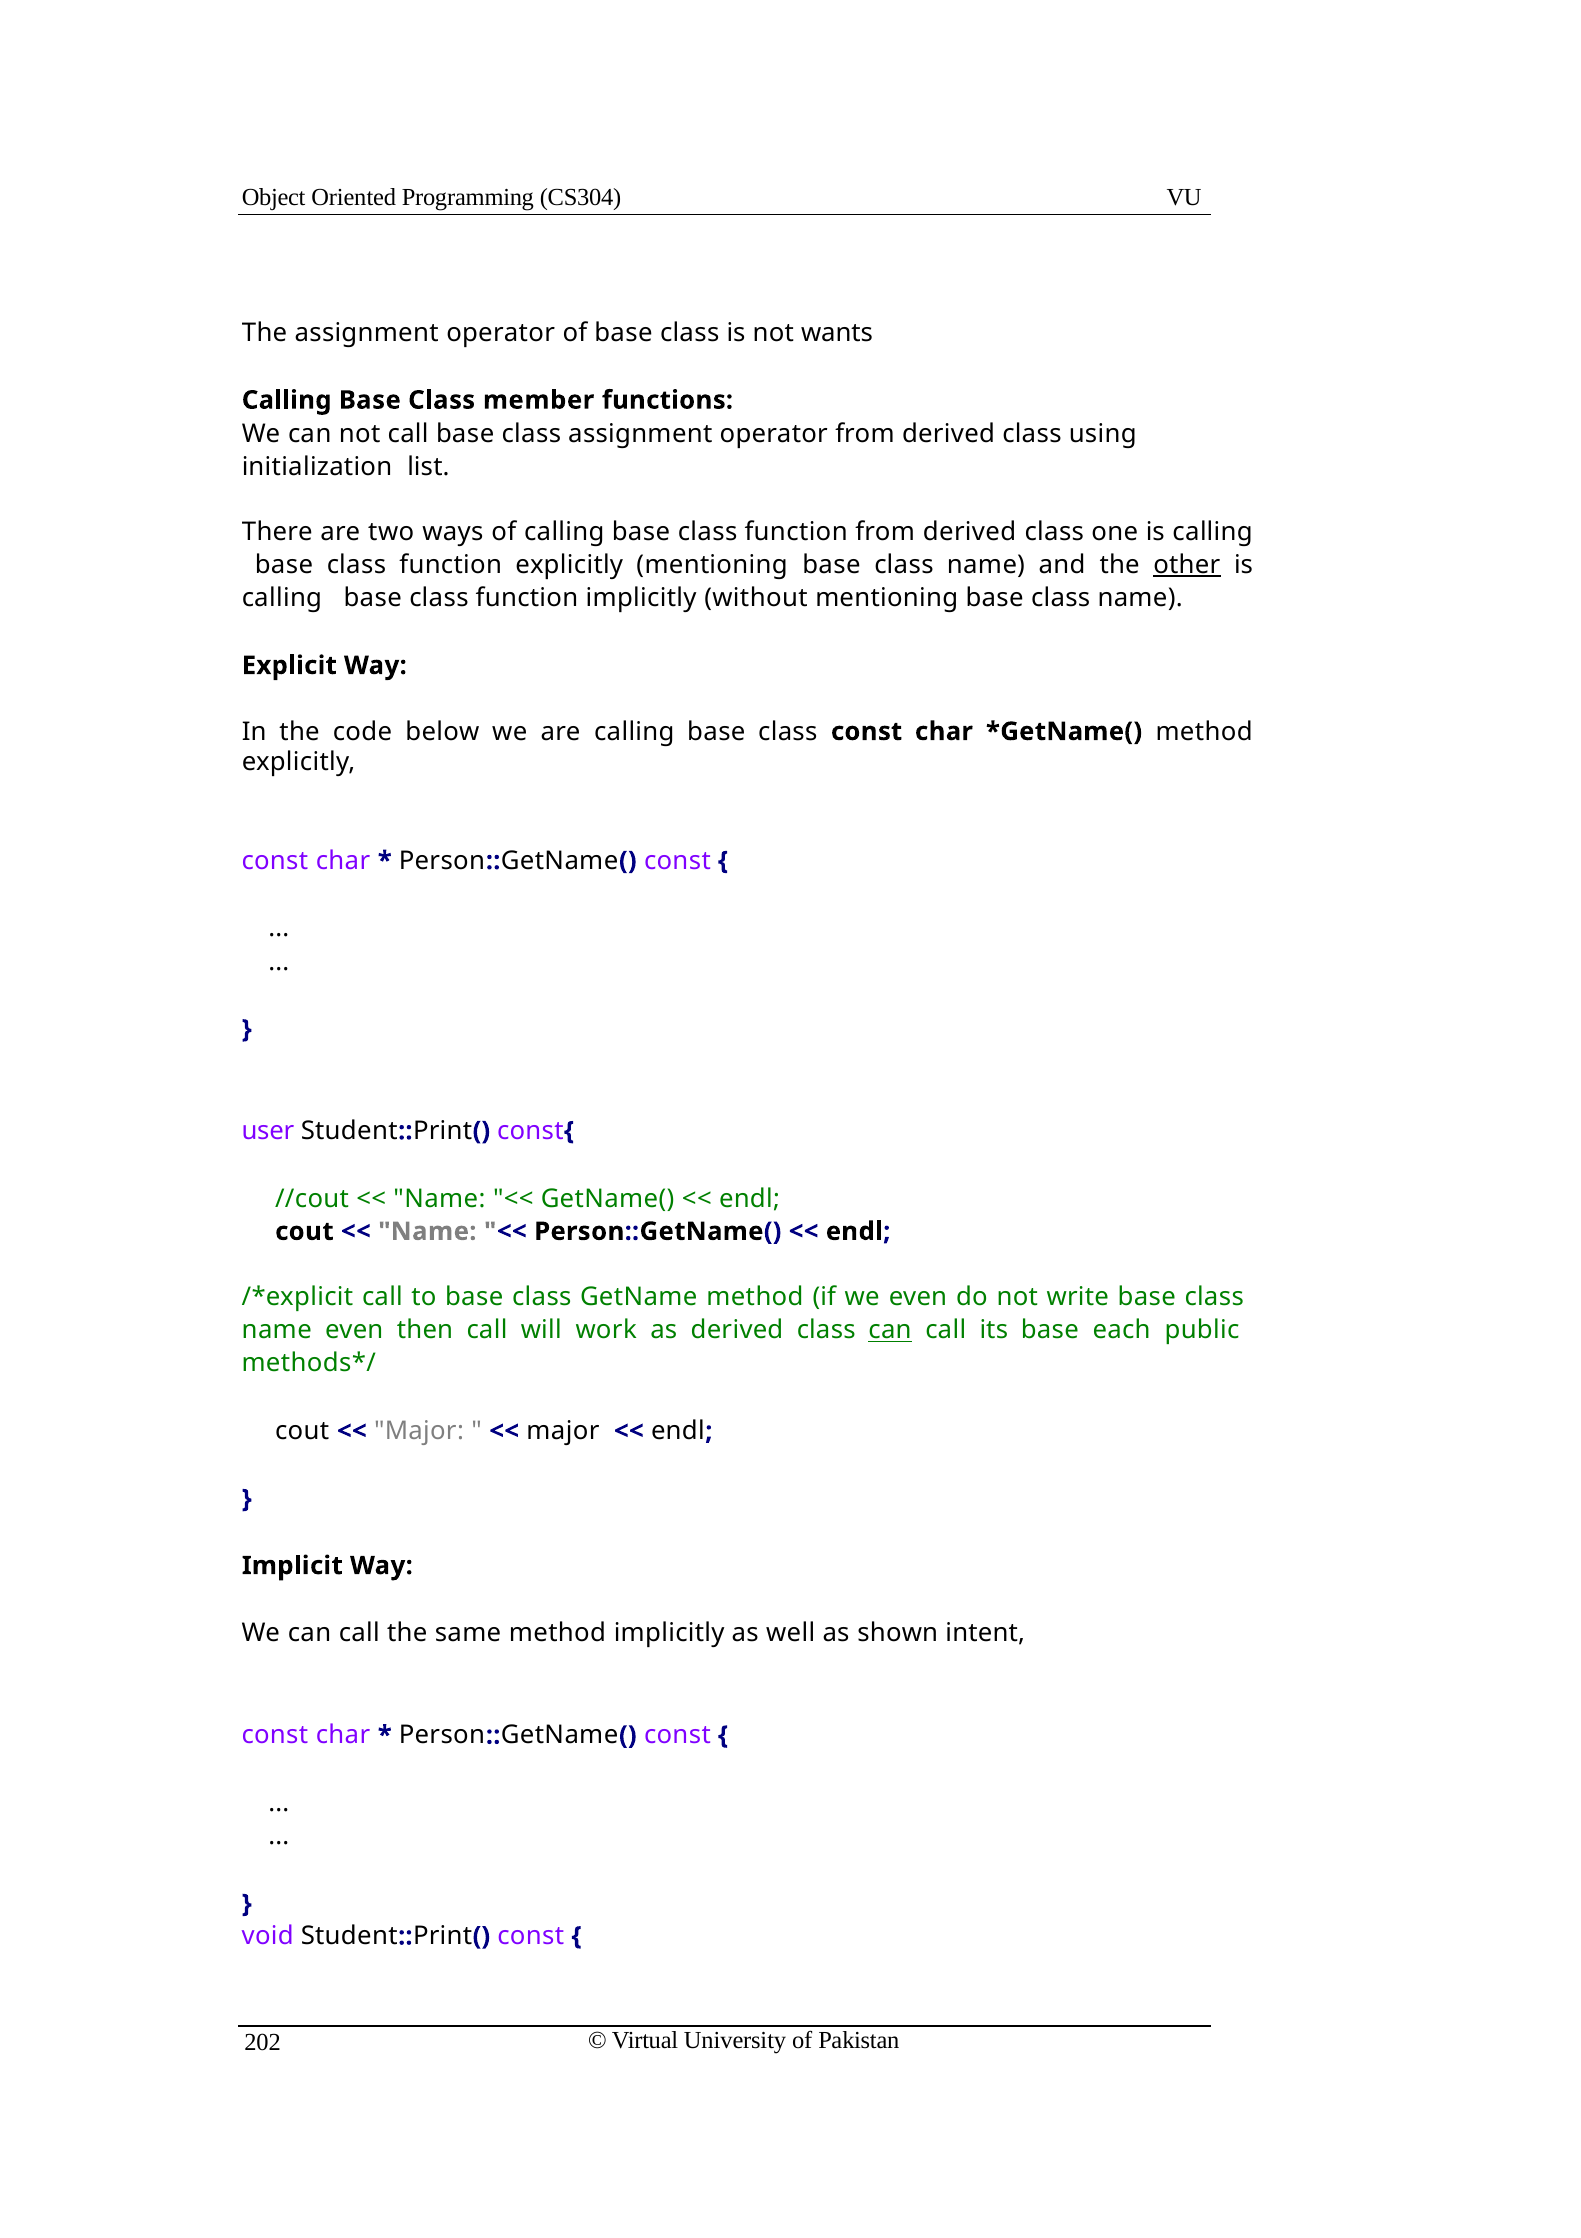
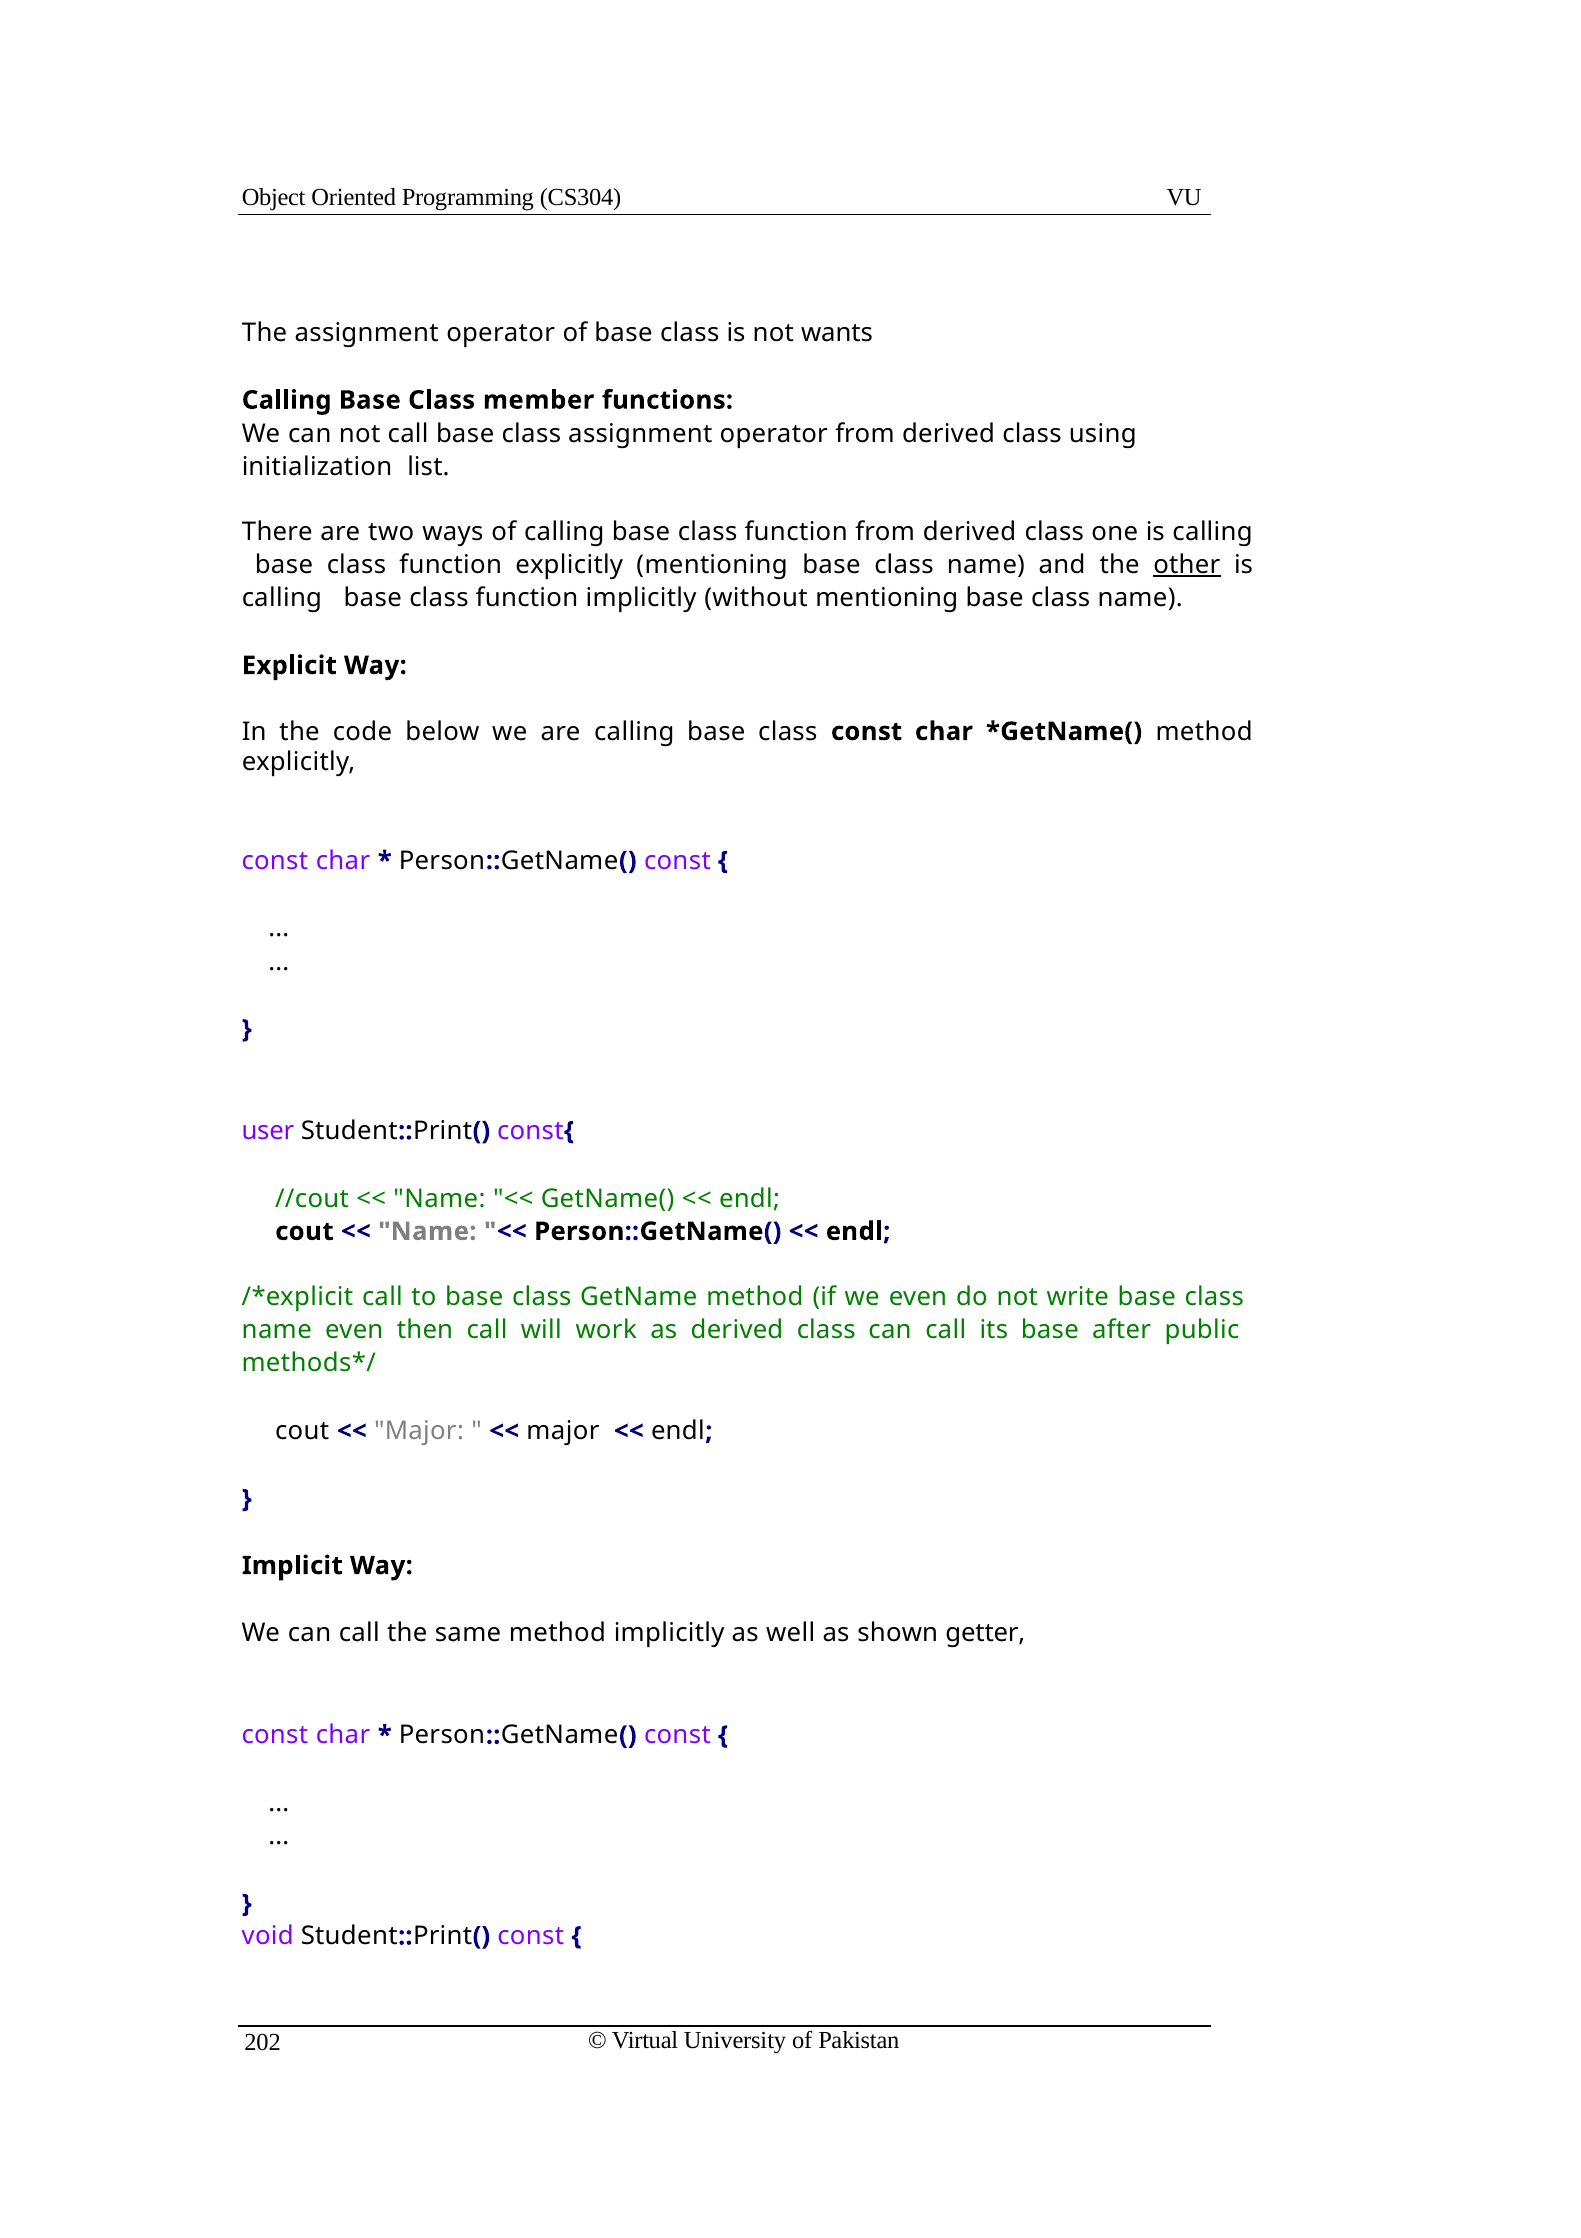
can underline: present -> none (890, 1330)
each: each -> after (1122, 1330)
intent: intent -> getter (985, 1632)
